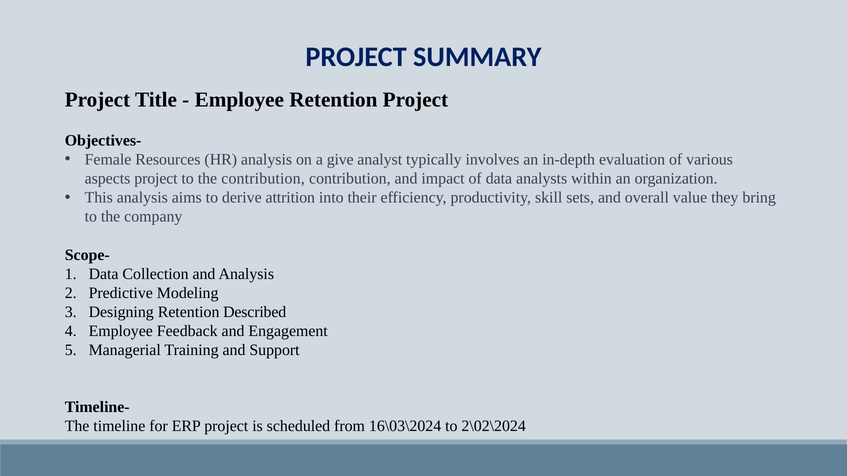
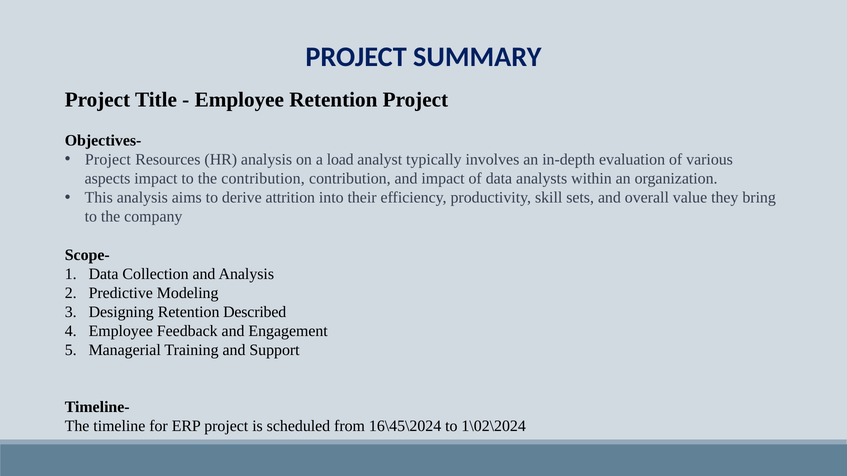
Female: Female -> Project (108, 160)
give: give -> load (340, 160)
aspects project: project -> impact (156, 179)
16\03\2024: 16\03\2024 -> 16\45\2024 (405, 427)
2\02\2024: 2\02\2024 -> 1\02\2024 (494, 427)
